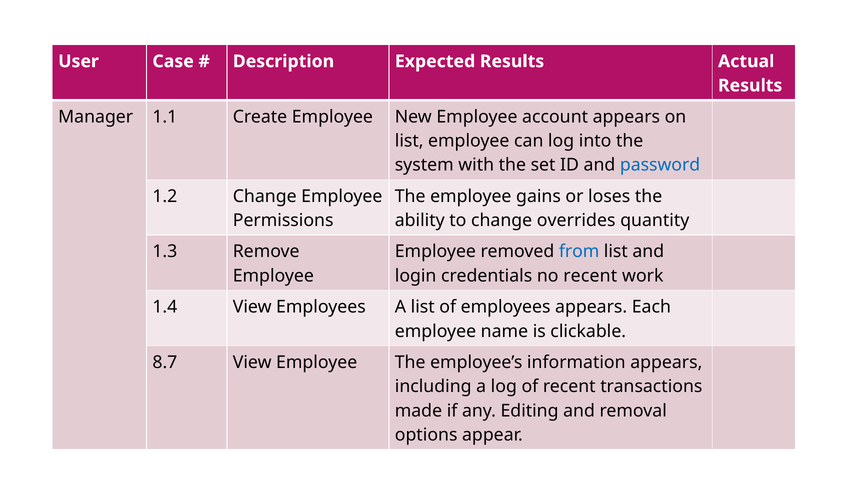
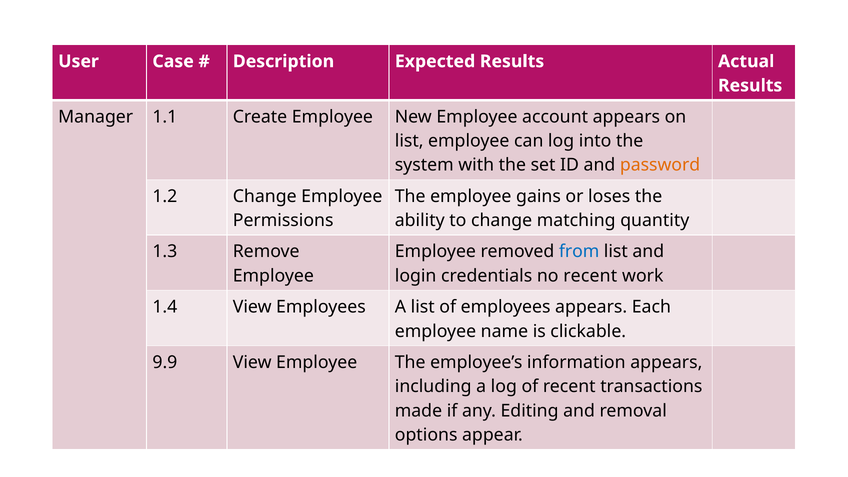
password colour: blue -> orange (660, 165)
overrides: overrides -> matching (576, 220)
8.7: 8.7 -> 9.9 (165, 362)
